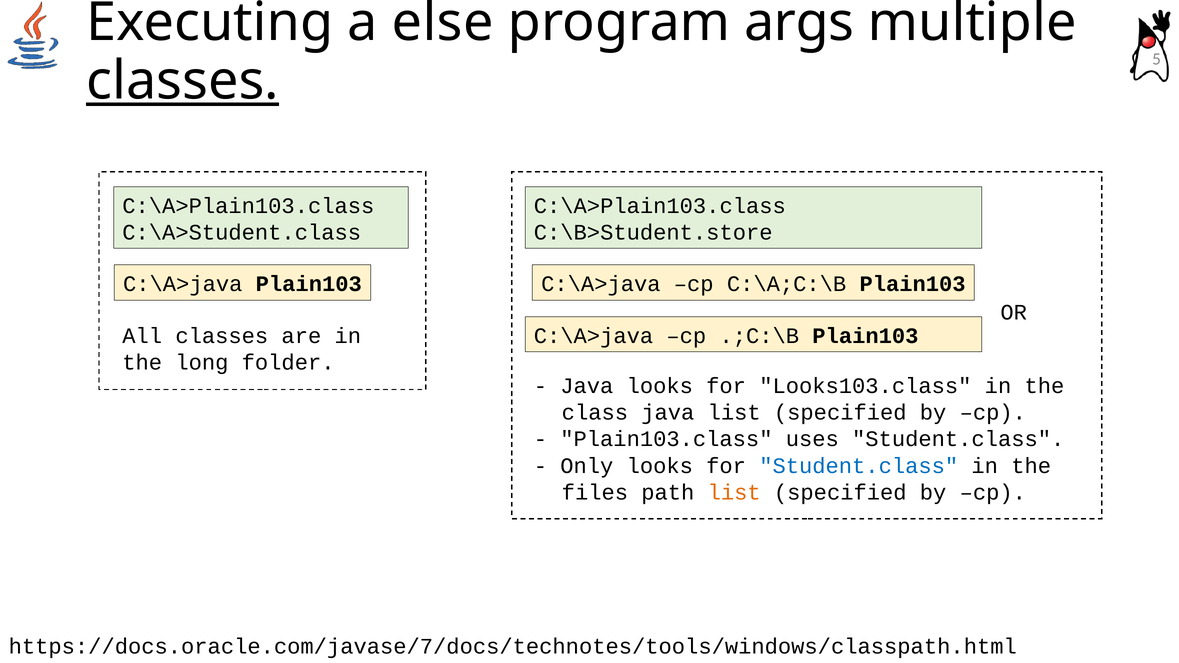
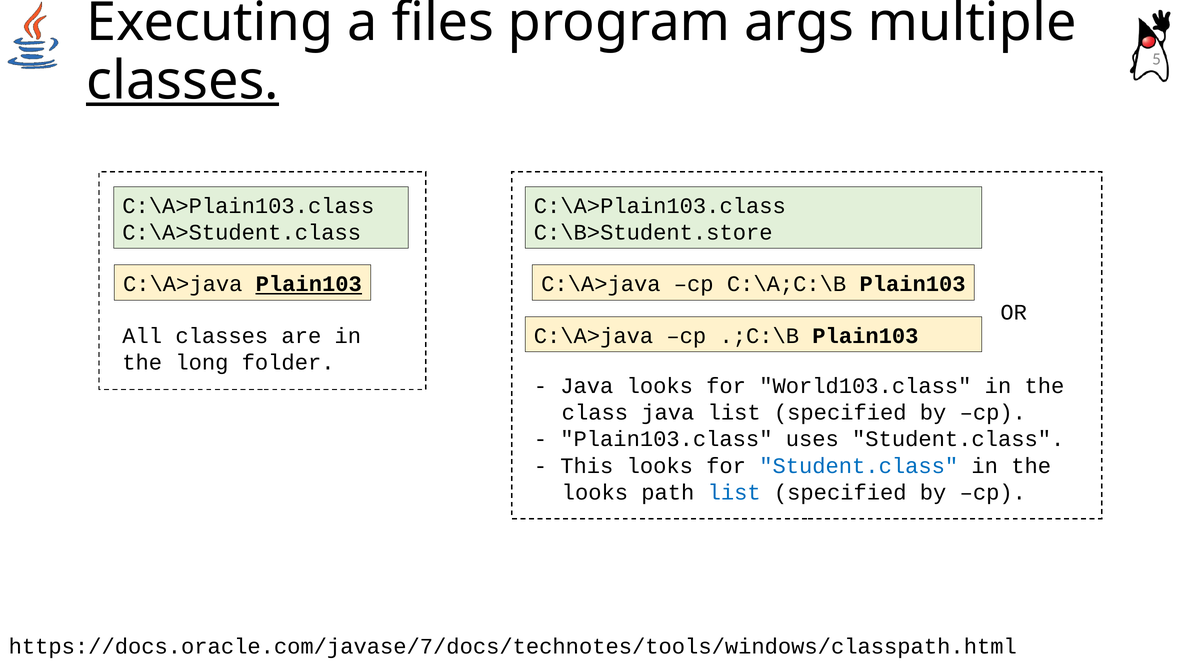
else: else -> files (443, 23)
Plain103 underline: none -> present (309, 284)
Looks103.class: Looks103.class -> World103.class (865, 386)
Only: Only -> This (587, 466)
files: files -> looks (595, 492)
list colour: orange -> blue (734, 492)
